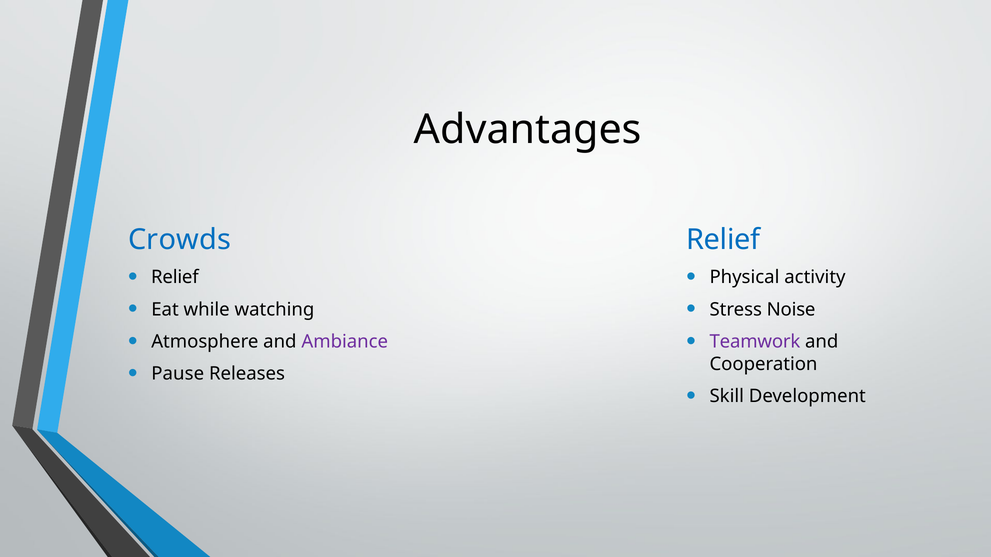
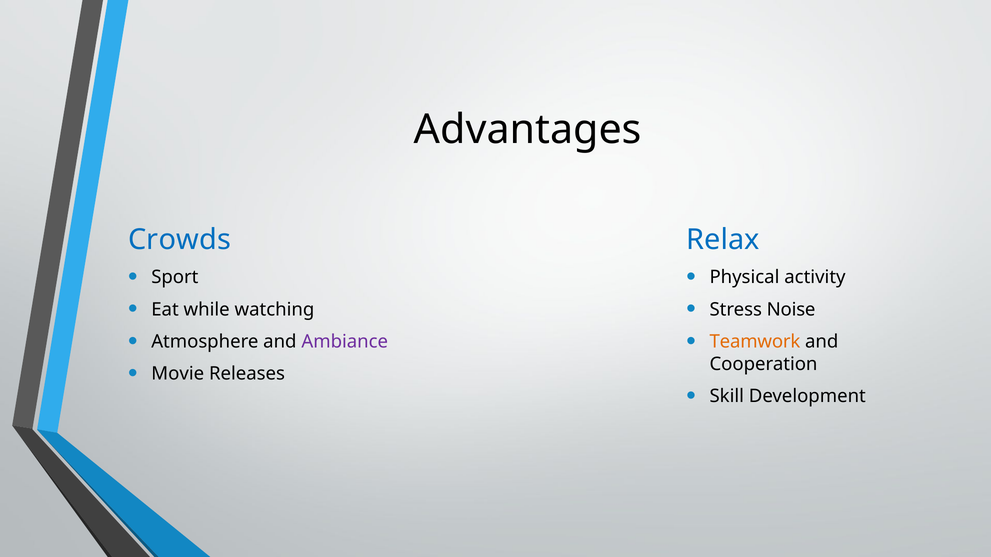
Relief: Relief -> Relax (723, 240)
Relief: Relief -> Sport (175, 277)
Teamwork colour: purple -> orange (755, 342)
Pause: Pause -> Movie (178, 374)
